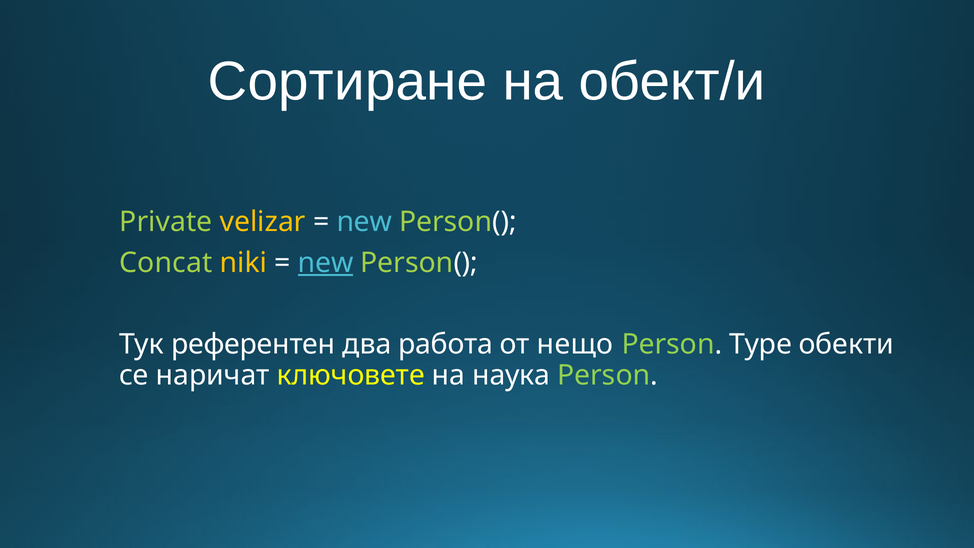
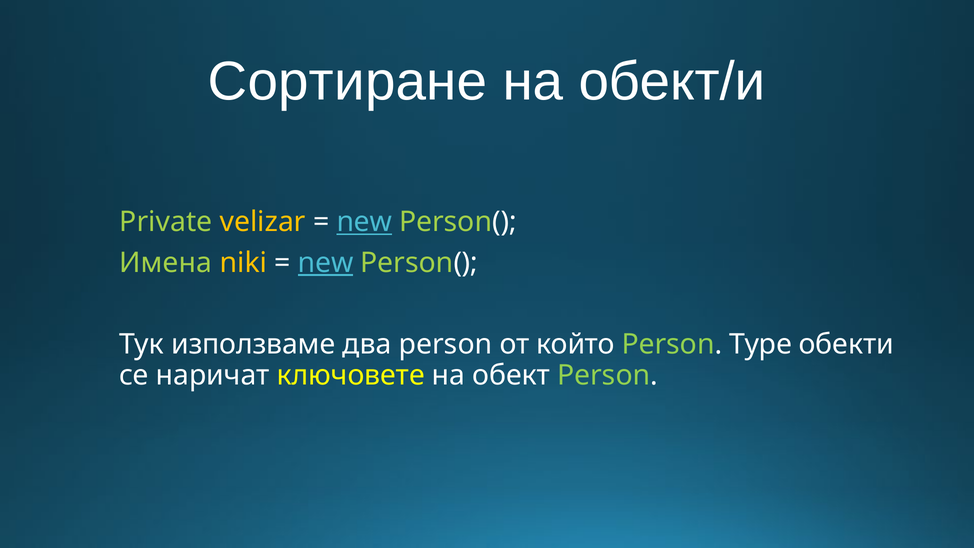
new underline: none -> present (364, 222)
Concat: Concat -> Имена (166, 263)
референтен: референтен -> използваме (253, 344)
два работа: работа -> person (446, 344)
нещо: нещо -> който (575, 344)
наука: наука -> обект (511, 375)
